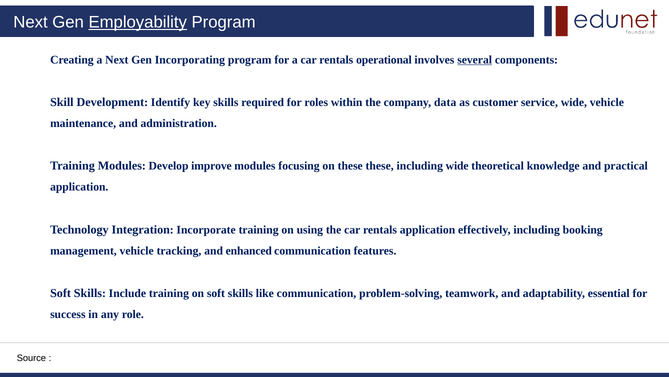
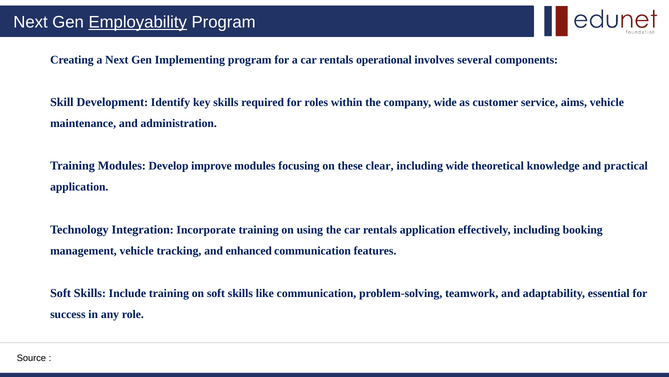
Incorporating: Incorporating -> Implementing (190, 60)
several underline: present -> none (475, 60)
company data: data -> wide (445, 102)
service wide: wide -> aims (574, 102)
these these: these -> clear (380, 166)
